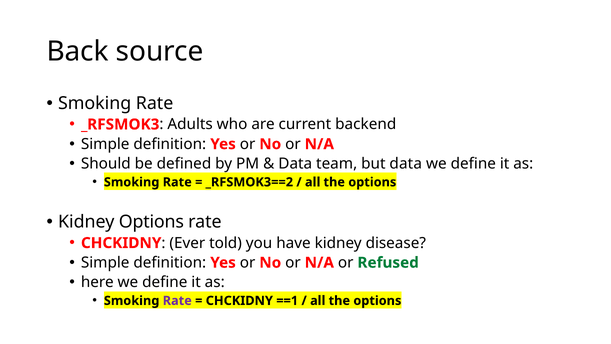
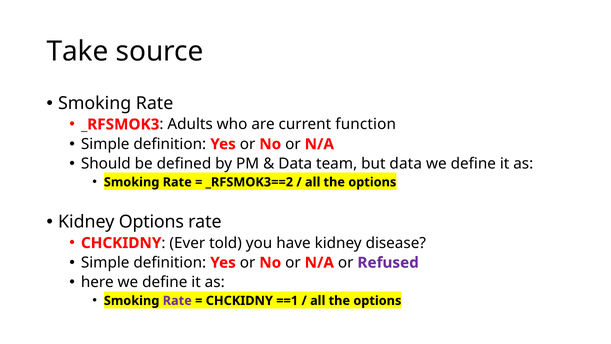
Back: Back -> Take (78, 51)
backend: backend -> function (366, 124)
Refused colour: green -> purple (388, 262)
